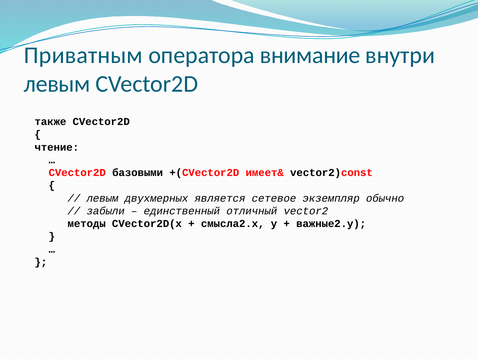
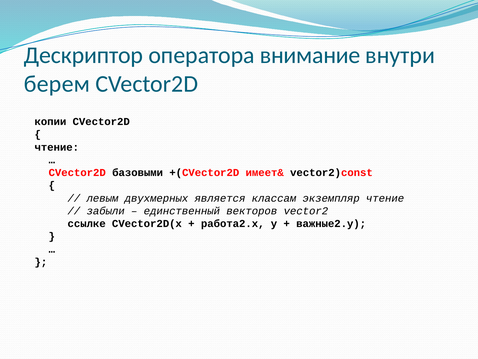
Приватным: Приватным -> Дескриптор (84, 55)
левым: левым -> берем (57, 84)
также: также -> копии (50, 121)
сетевое: сетевое -> классам (274, 198)
экземпляр обычно: обычно -> чтение (385, 198)
отличный: отличный -> векторов (252, 211)
методы: методы -> ссылке (87, 223)
смысла2.x: смысла2.x -> работа2.x (233, 223)
